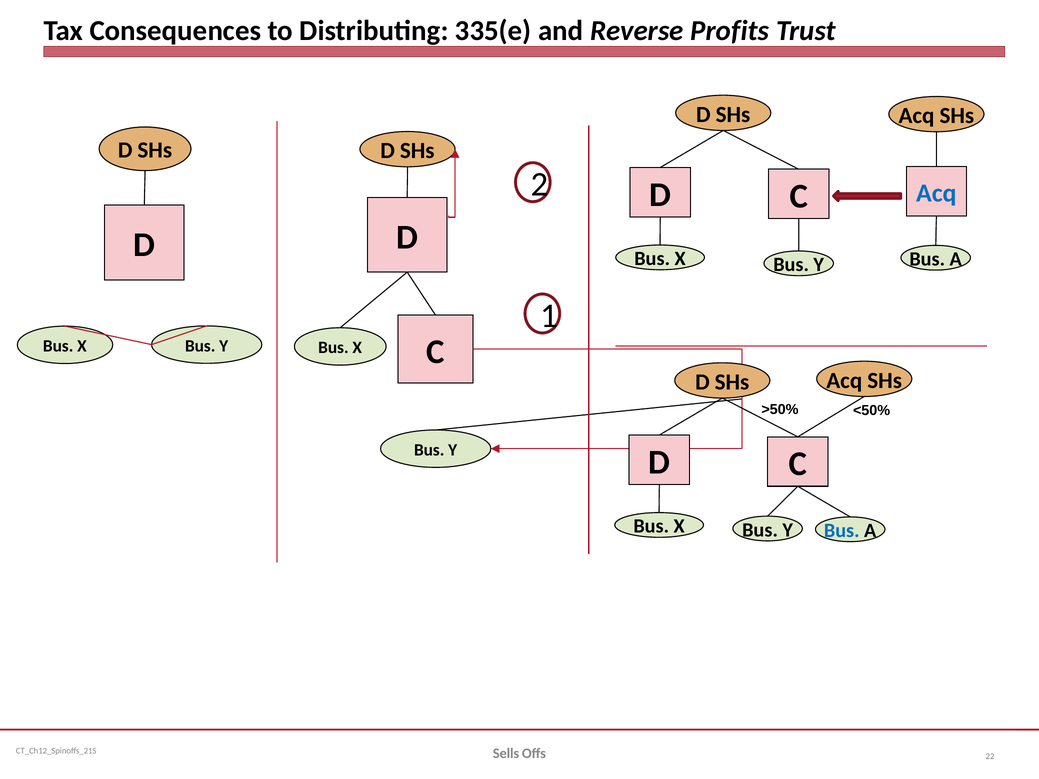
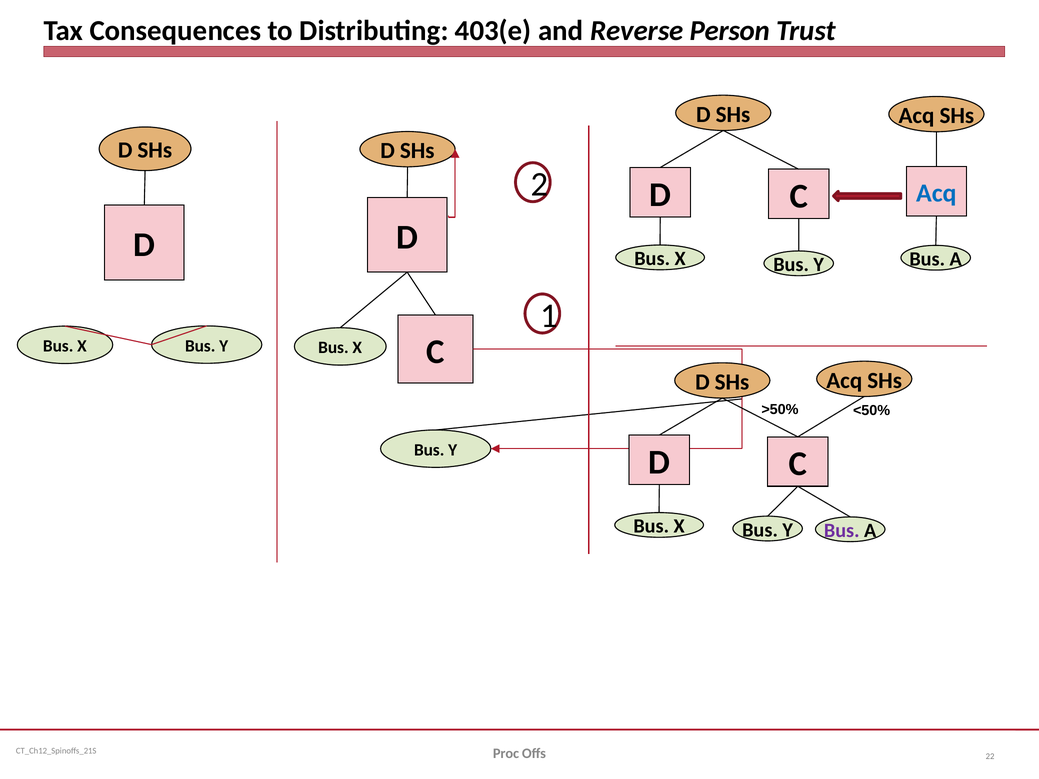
335(e: 335(e -> 403(e (493, 31)
Profits: Profits -> Person (730, 31)
Bus colour: blue -> purple (842, 531)
Sells: Sells -> Proc (506, 754)
